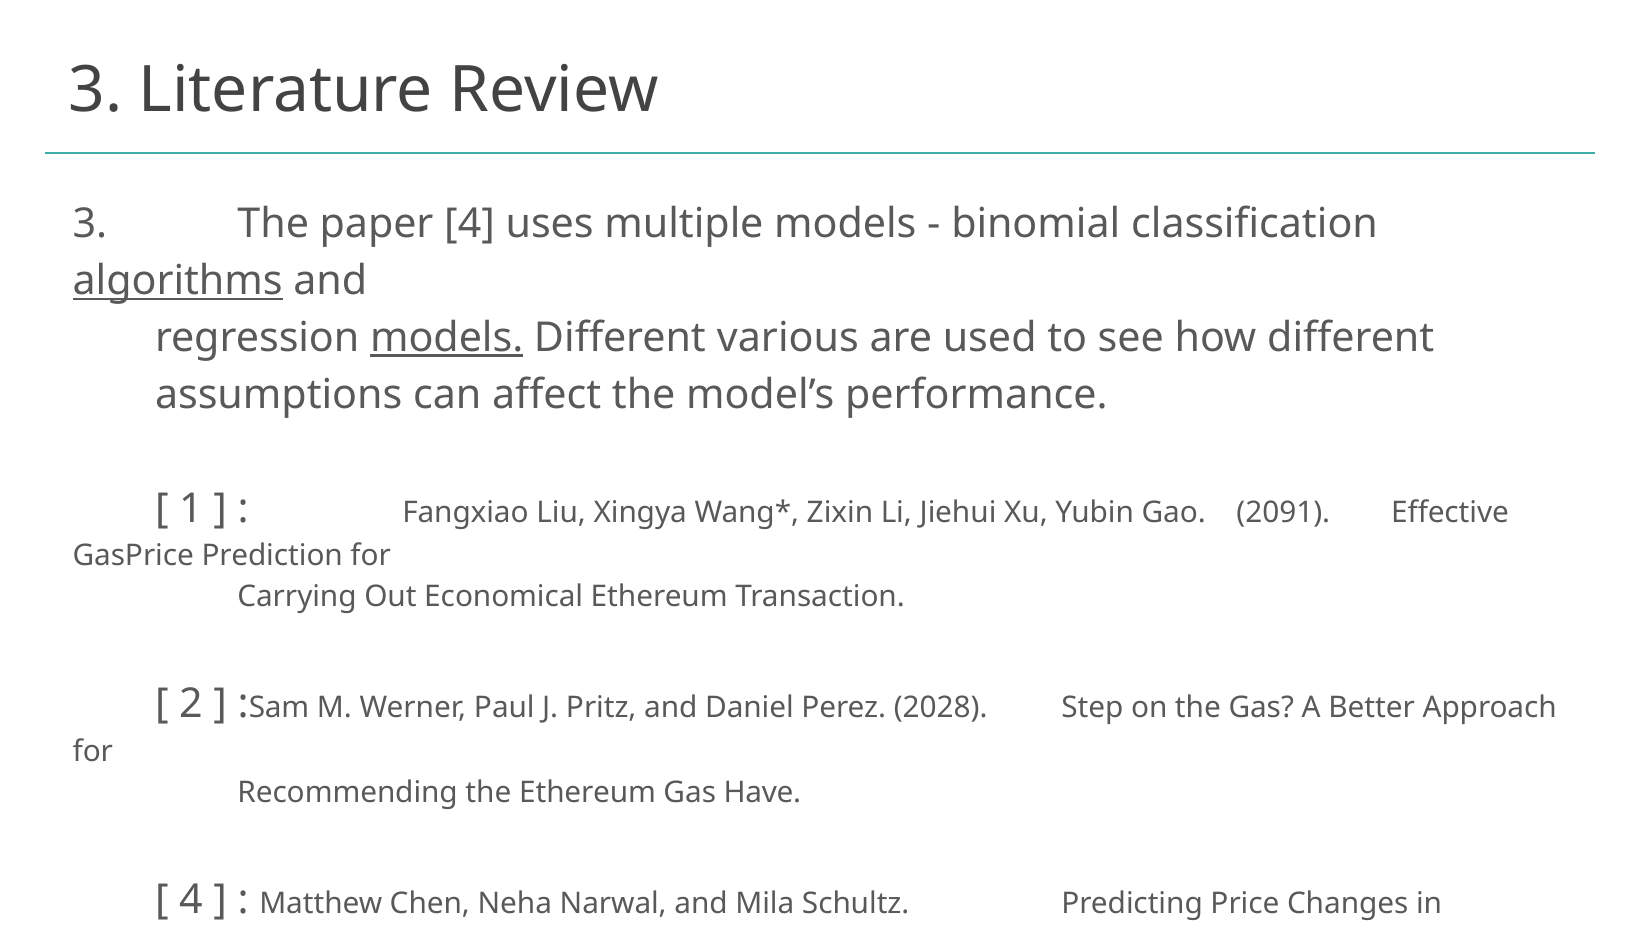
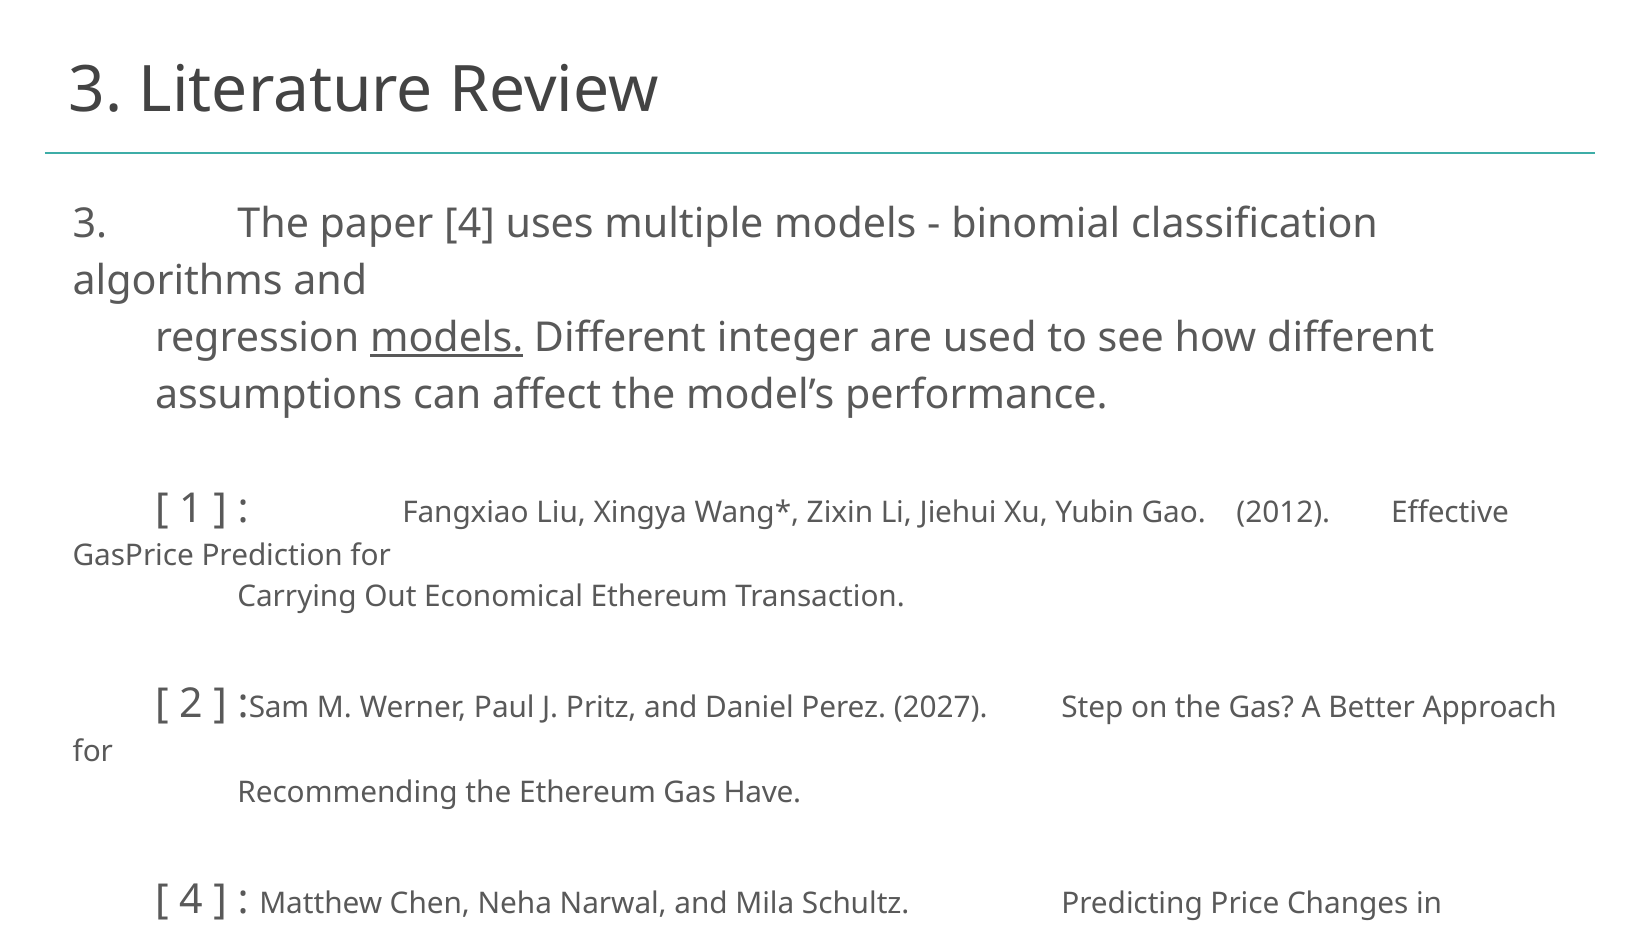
algorithms underline: present -> none (178, 281)
various: various -> integer (788, 338)
2091: 2091 -> 2012 (1283, 512)
2028: 2028 -> 2027 (941, 708)
